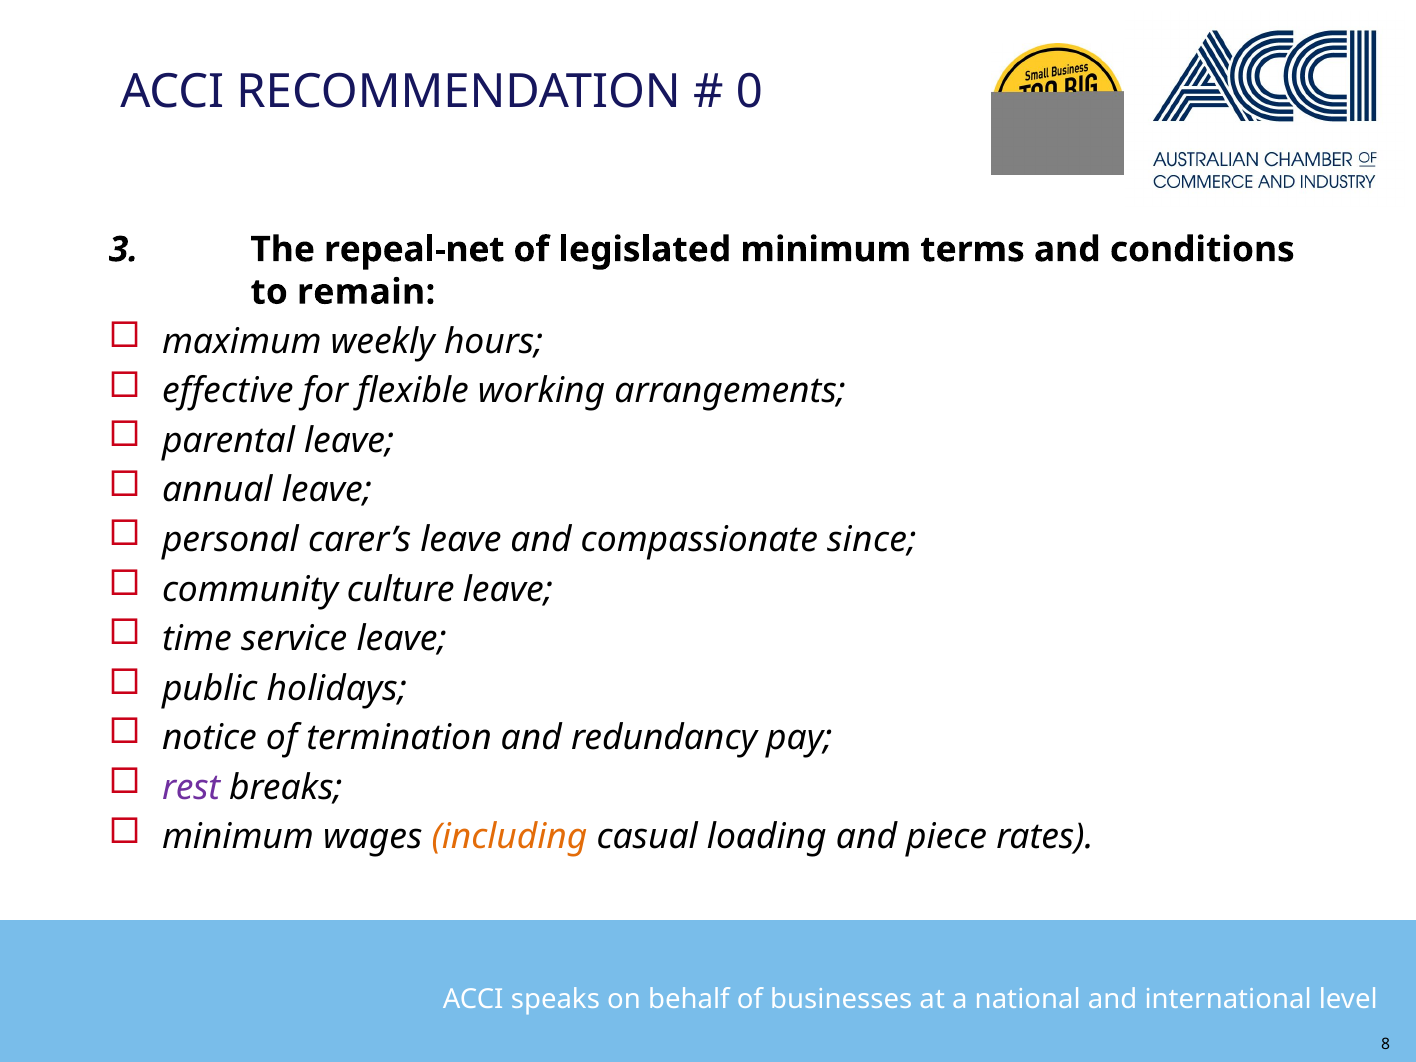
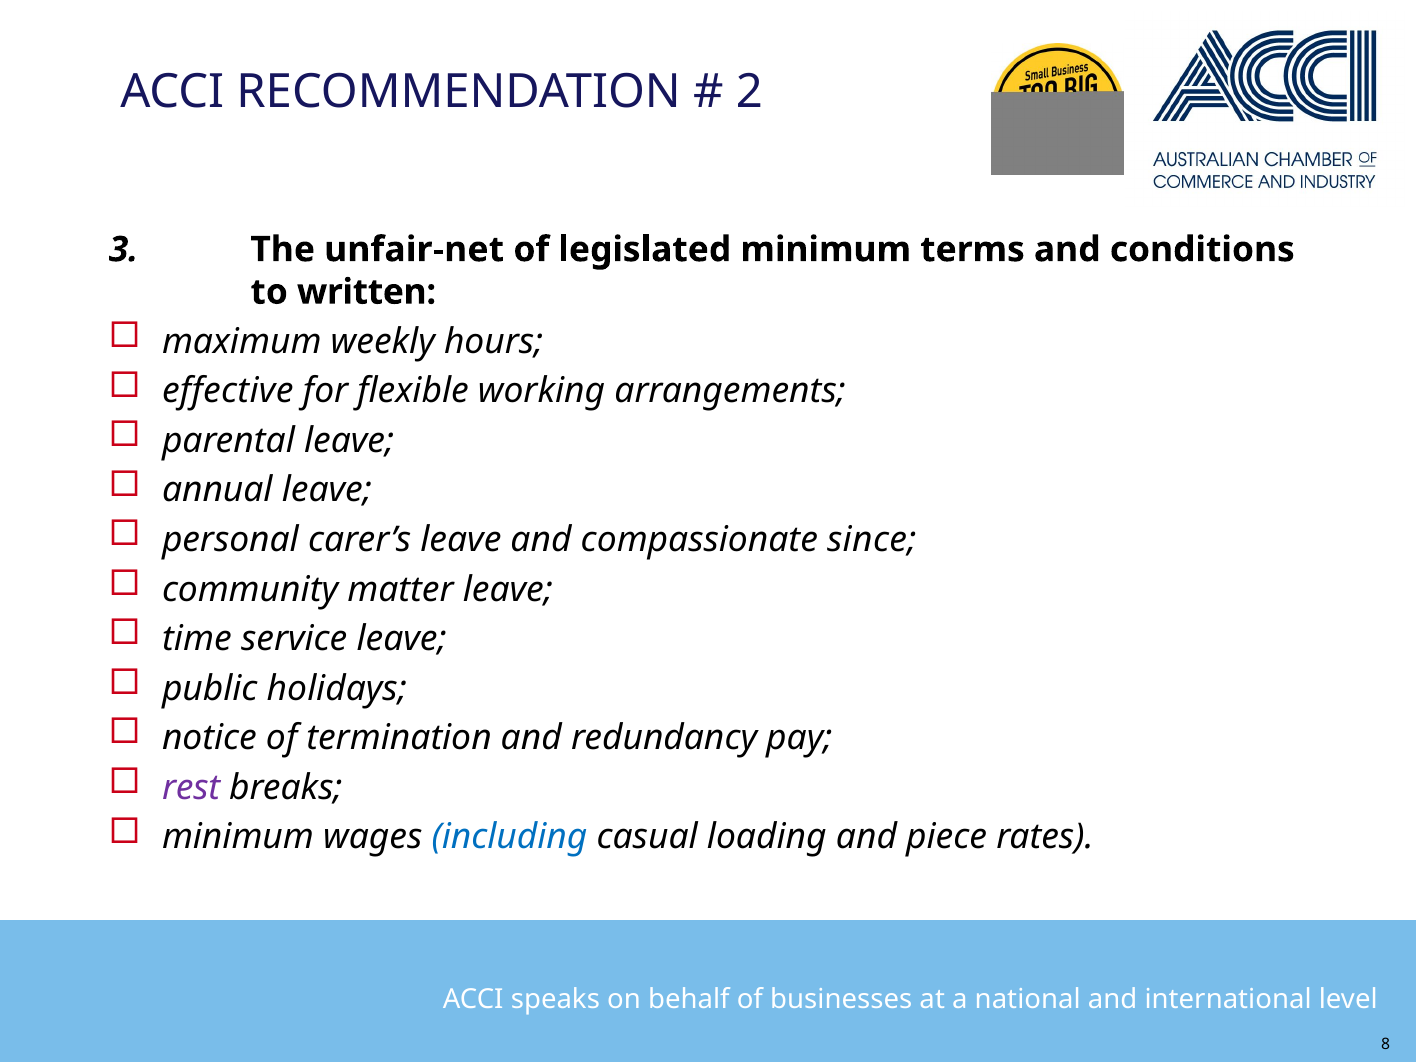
0: 0 -> 2 (749, 92)
repeal-net: repeal-net -> unfair-net (414, 250)
remain: remain -> written (367, 292)
culture: culture -> matter (400, 589)
including colour: orange -> blue (510, 837)
